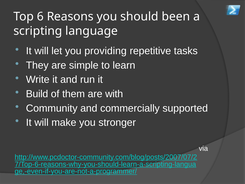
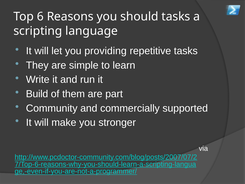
should been: been -> tasks (176, 17)
with: with -> part (114, 94)
